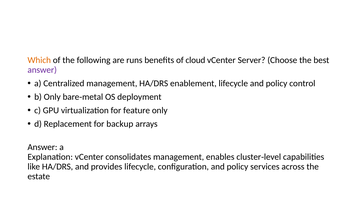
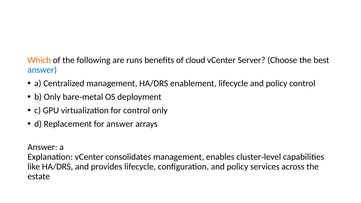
answer colour: purple -> blue (42, 70)
for feature: feature -> control (137, 110)
for backup: backup -> answer (120, 124)
